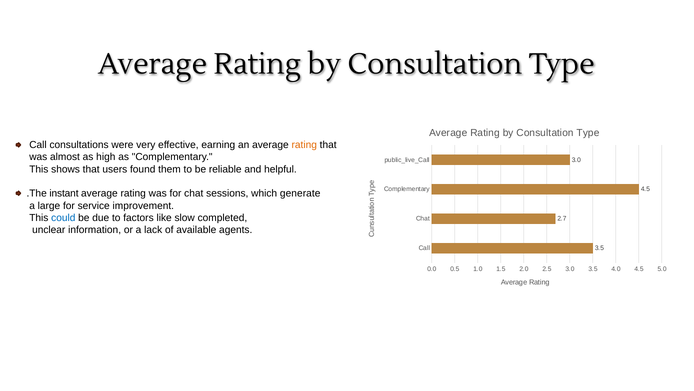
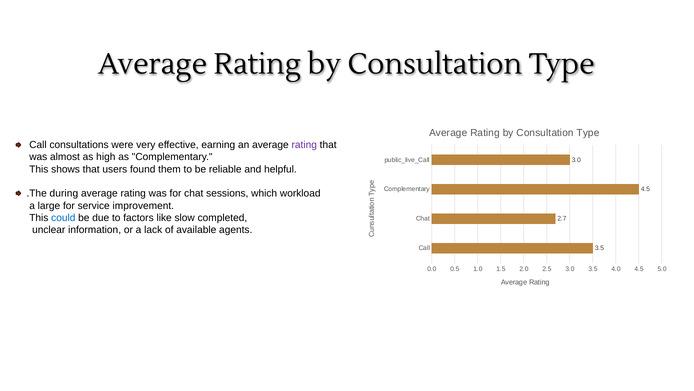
rating colour: orange -> purple (304, 145)
instant: instant -> during (64, 193)
generate: generate -> workload (300, 193)
